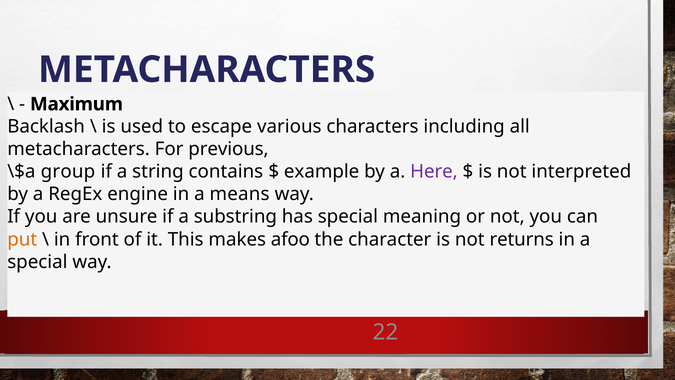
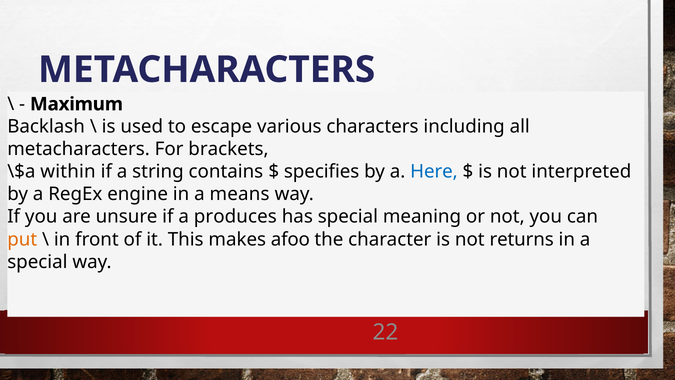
previous: previous -> brackets (228, 149)
group: group -> within (68, 172)
example: example -> specifies (322, 172)
Here colour: purple -> blue (434, 172)
substring: substring -> produces (235, 217)
